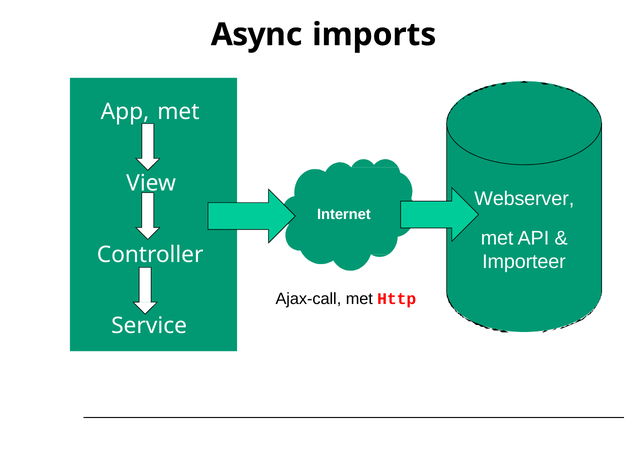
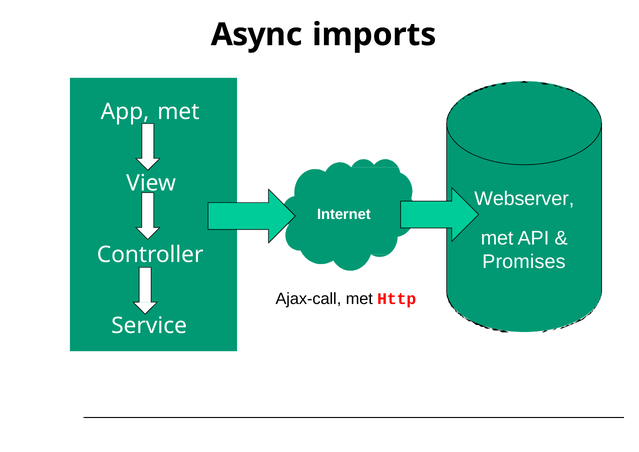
Importeer: Importeer -> Promises (524, 262)
